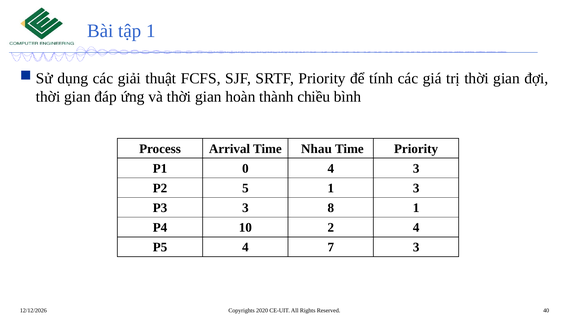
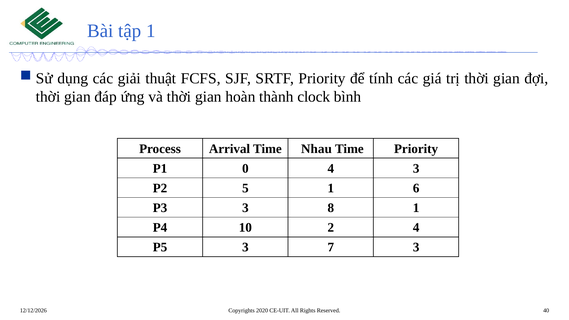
chiều: chiều -> clock (314, 97)
1 3: 3 -> 6 (416, 188)
P5 4: 4 -> 3 (245, 247)
